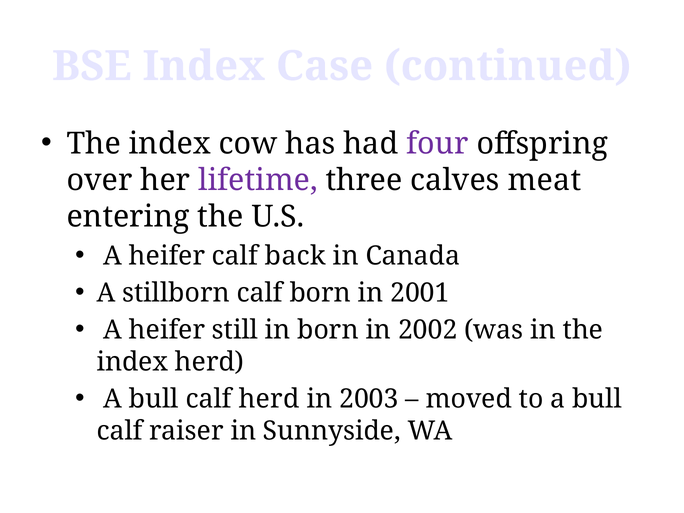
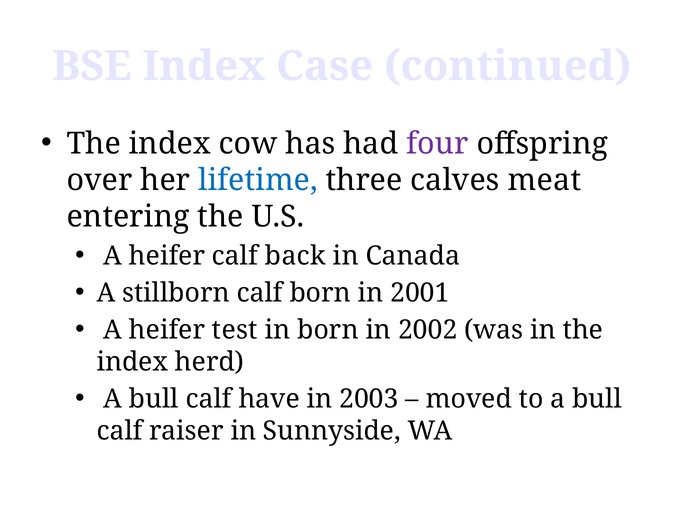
lifetime colour: purple -> blue (258, 180)
still: still -> test (235, 330)
calf herd: herd -> have (269, 399)
